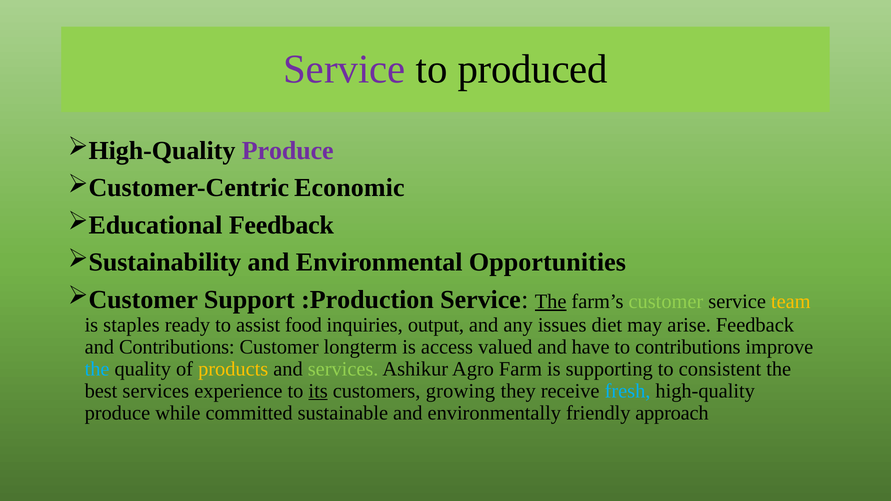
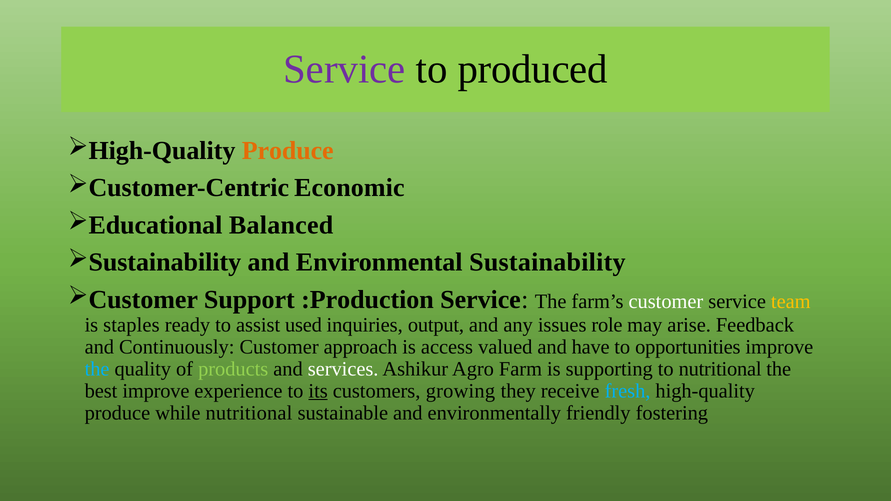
Produce colour: purple -> orange (288, 151)
Feedback: Feedback -> Balanced (281, 225)
Opportunities: Opportunities -> Sustainability (547, 263)
The underline: present -> none (551, 302)
customer colour: light green -> white (666, 302)
food: food -> used (303, 325)
diet: diet -> role (607, 325)
and Contributions: Contributions -> Continuously (177, 347)
longterm: longterm -> approach (361, 347)
to contributions: contributions -> opportunities (688, 347)
products colour: yellow -> light green (233, 369)
services colour: light green -> white (343, 369)
to consistent: consistent -> nutritional (720, 369)
best services: services -> improve (156, 391)
while committed: committed -> nutritional (249, 413)
approach: approach -> fostering (672, 413)
